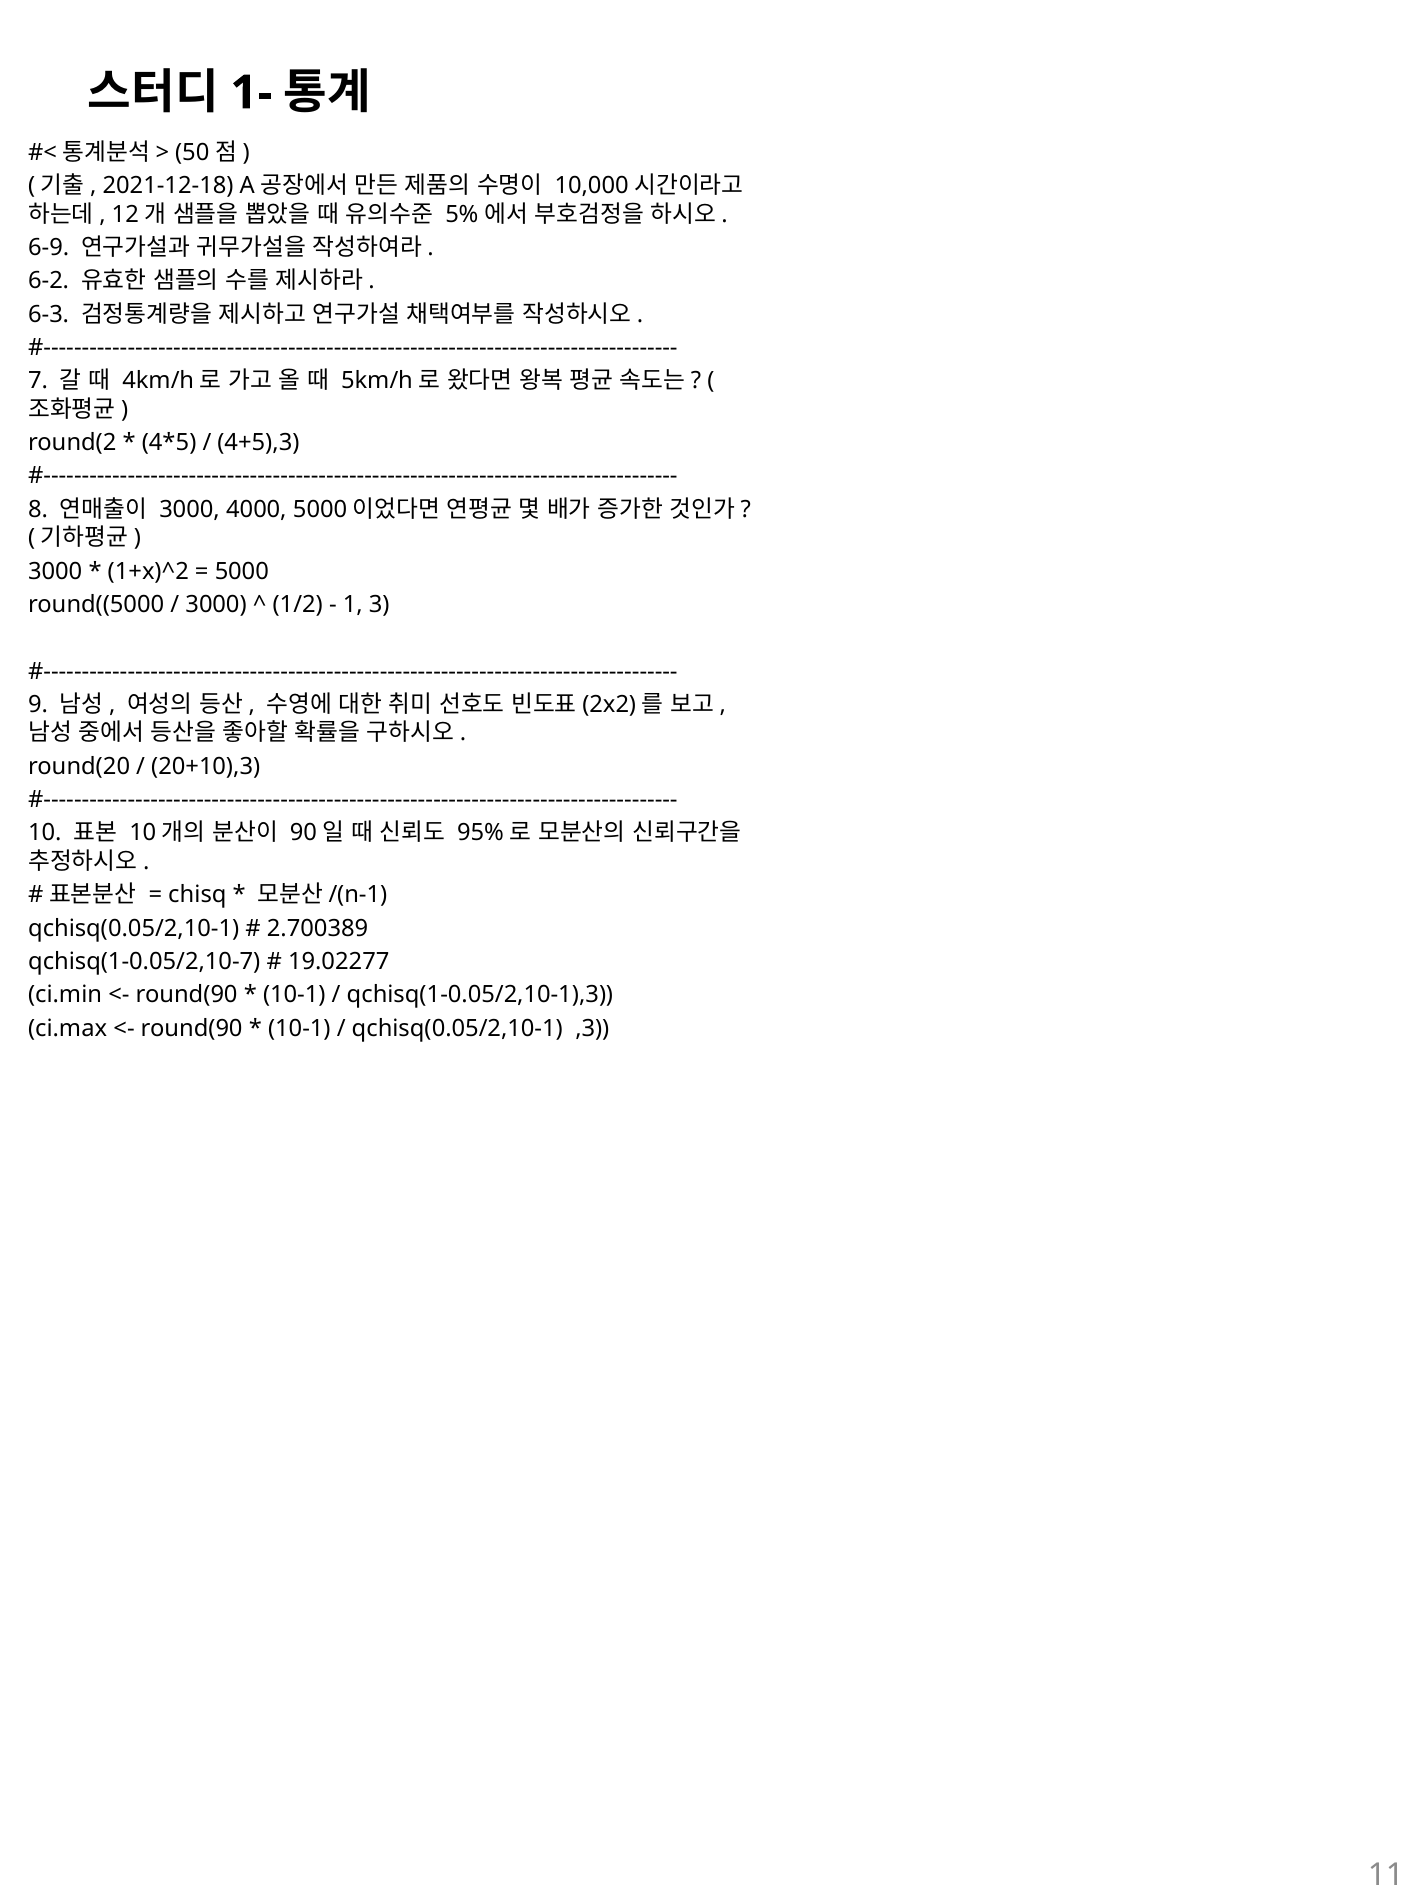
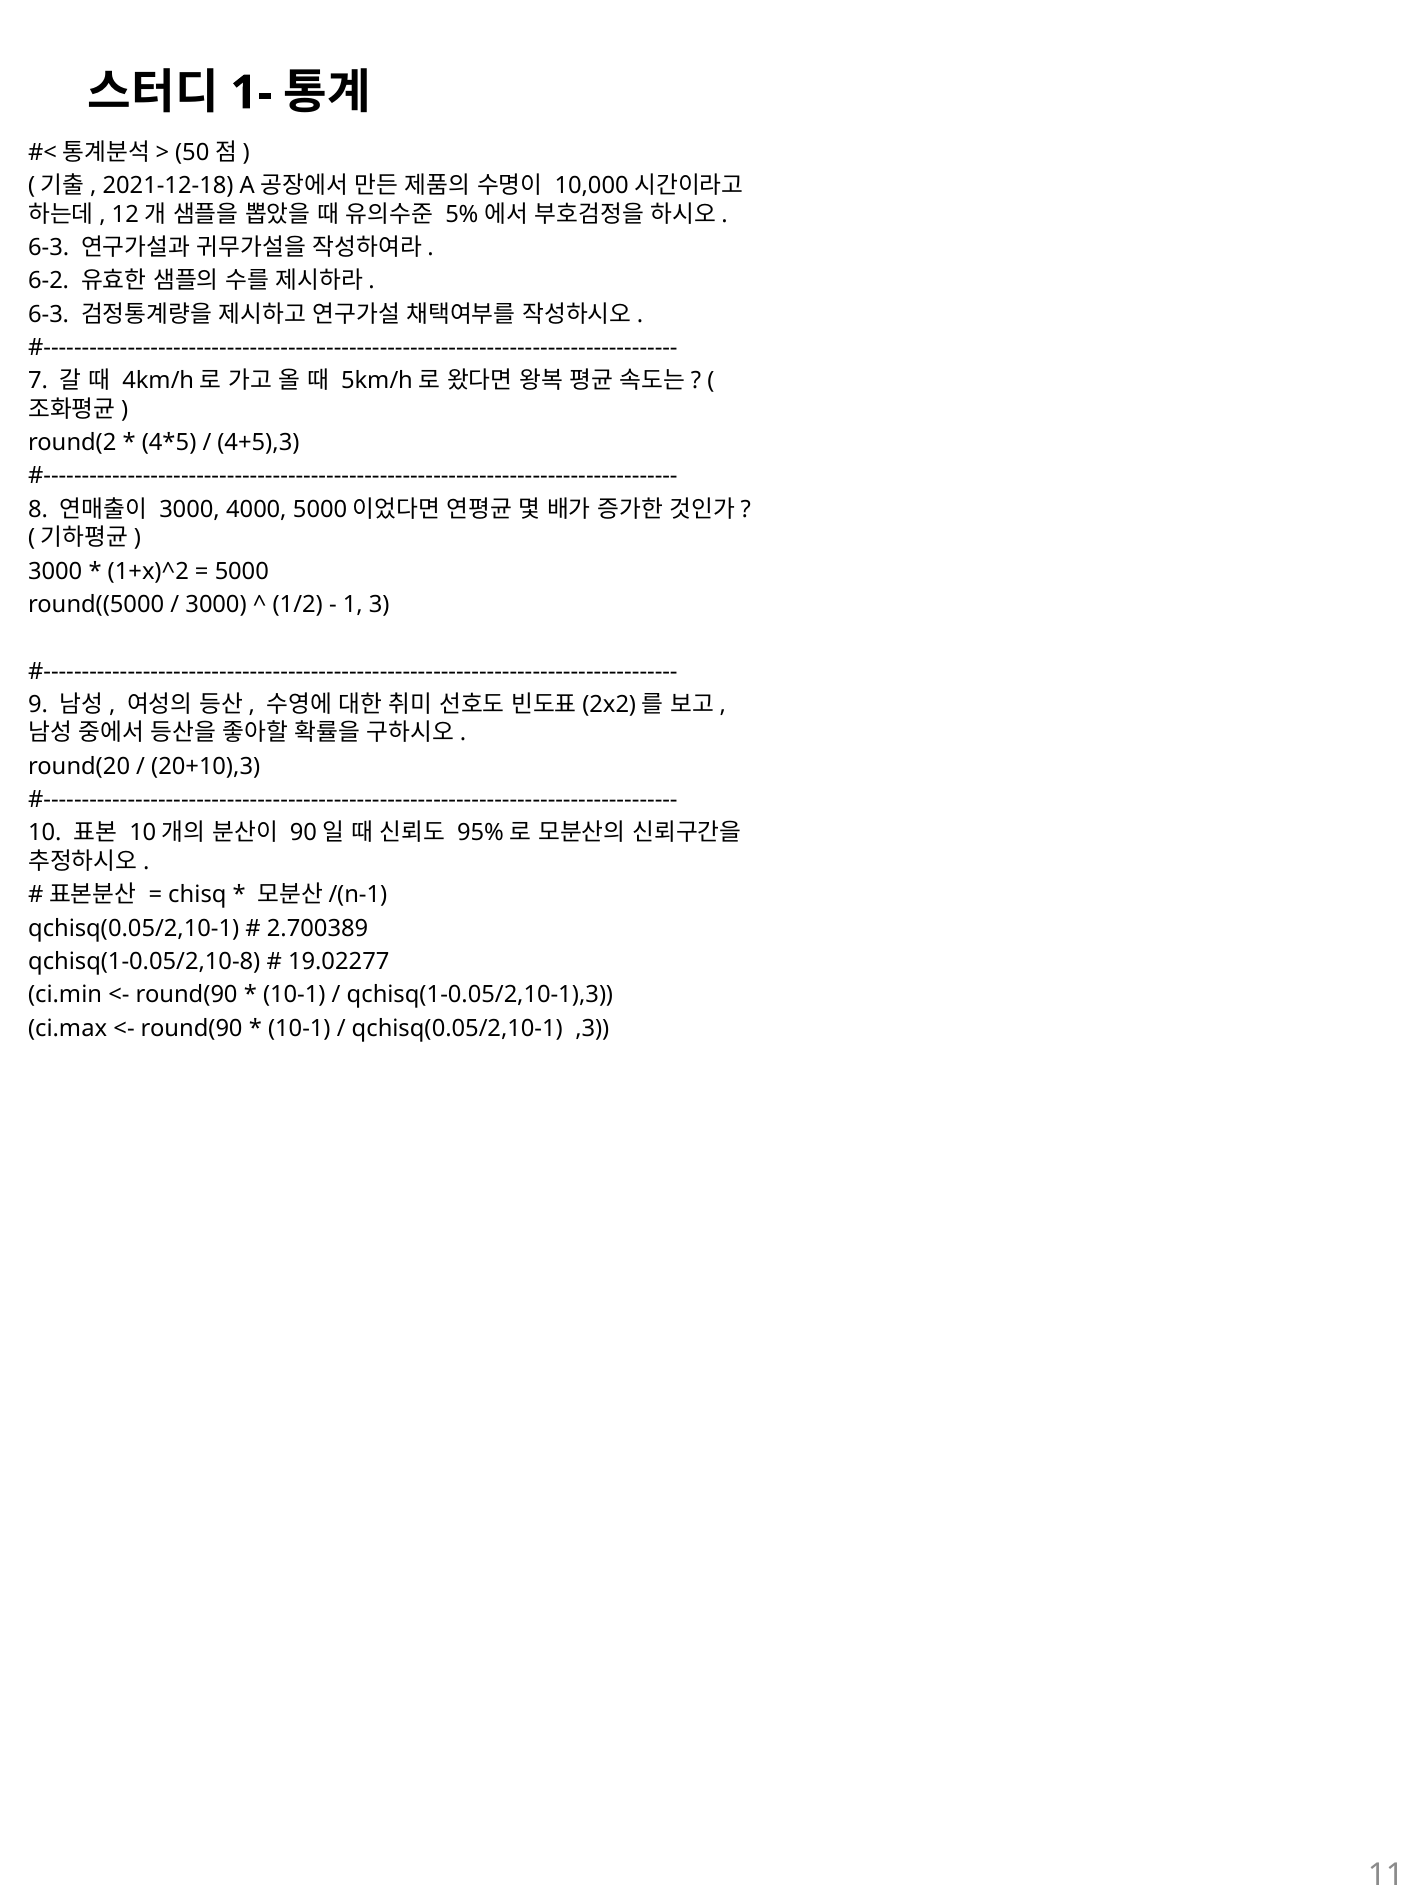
6-9: 6-9 -> 6-3 (49, 247)
qchisq(1-0.05/2,10-7: qchisq(1-0.05/2,10-7 -> qchisq(1-0.05/2,10-8 (144, 961)
